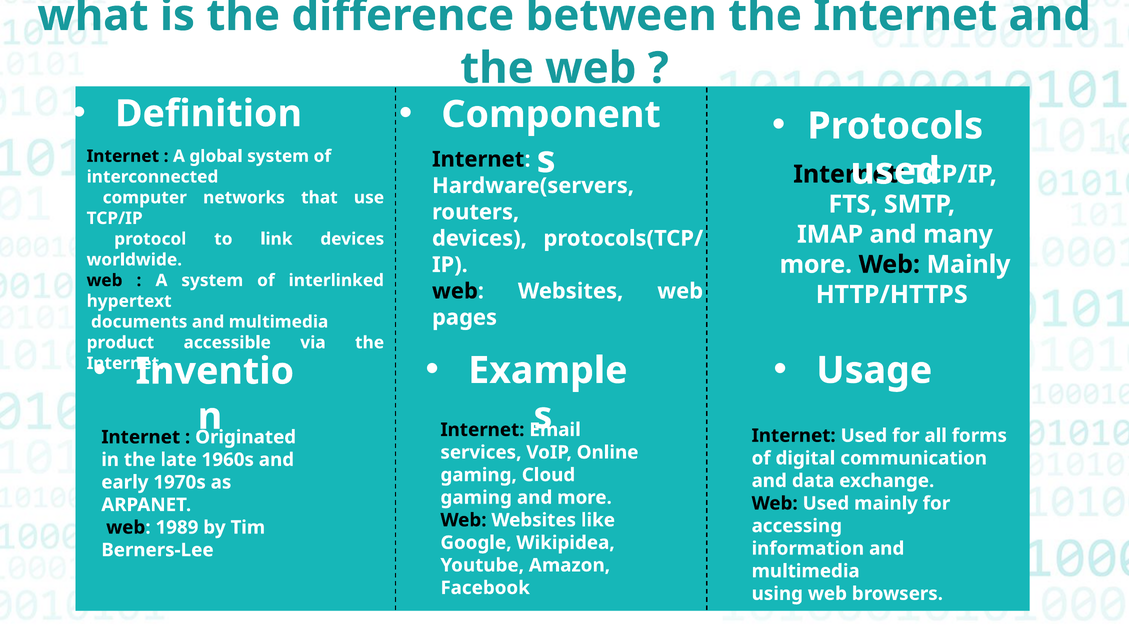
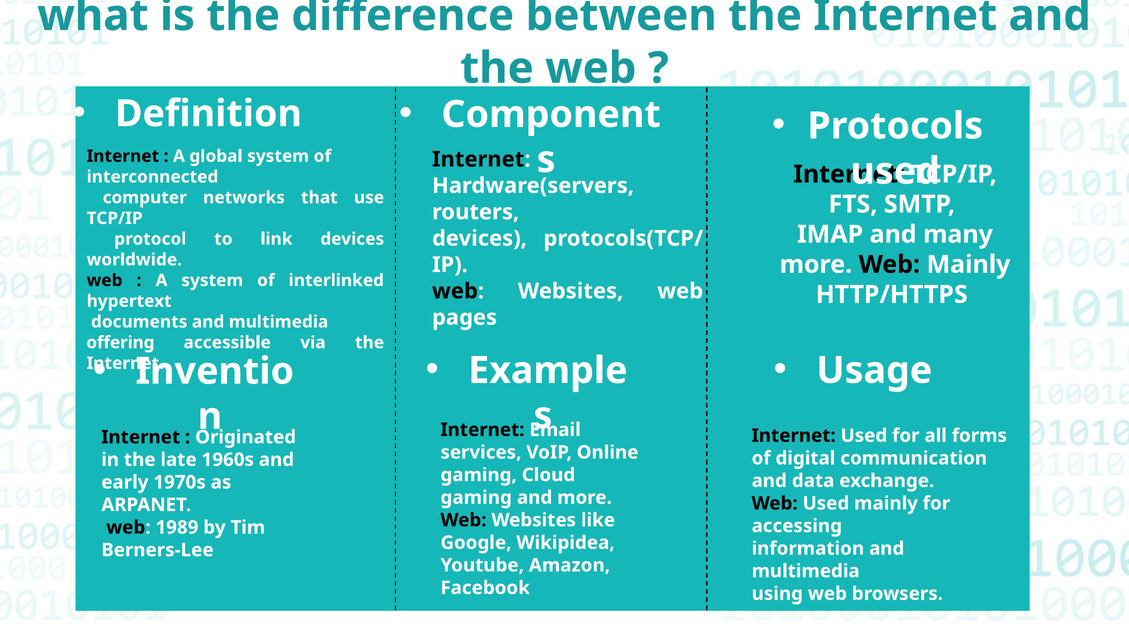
product: product -> offering (120, 343)
